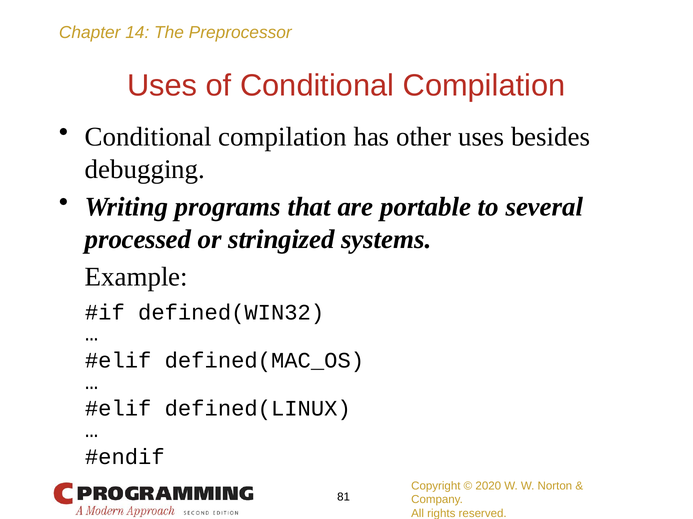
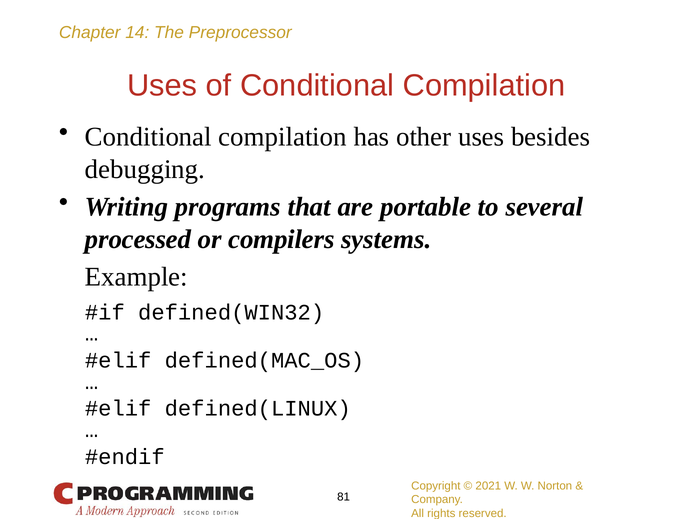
stringized: stringized -> compilers (281, 240)
2020: 2020 -> 2021 (488, 486)
